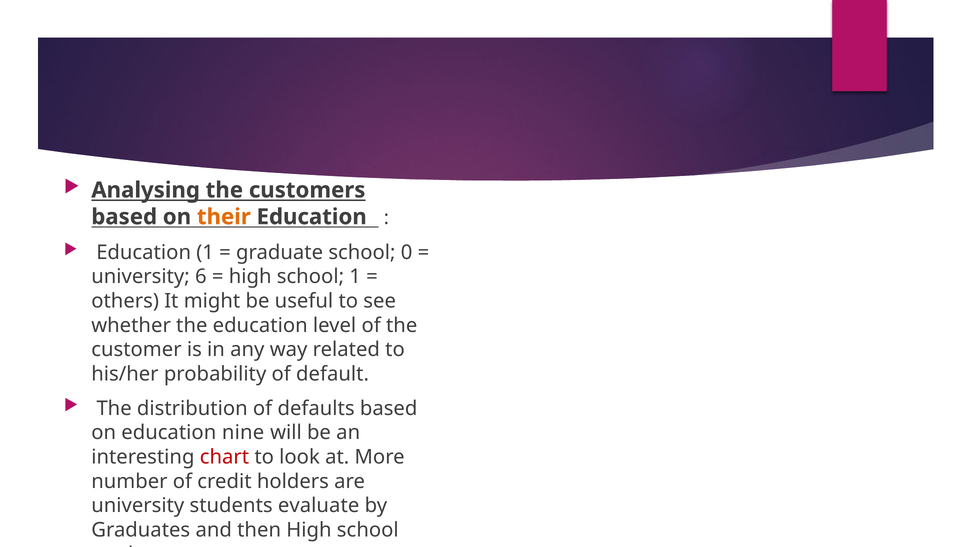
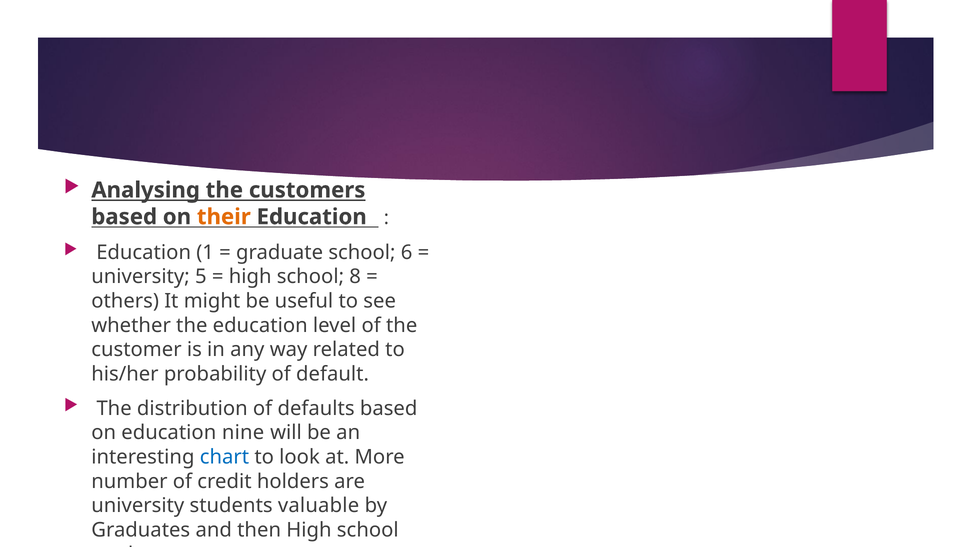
0: 0 -> 6 (407, 252)
6: 6 -> 5 (201, 277)
school 1: 1 -> 8 (355, 277)
chart colour: red -> blue (224, 457)
evaluate: evaluate -> valuable (319, 506)
